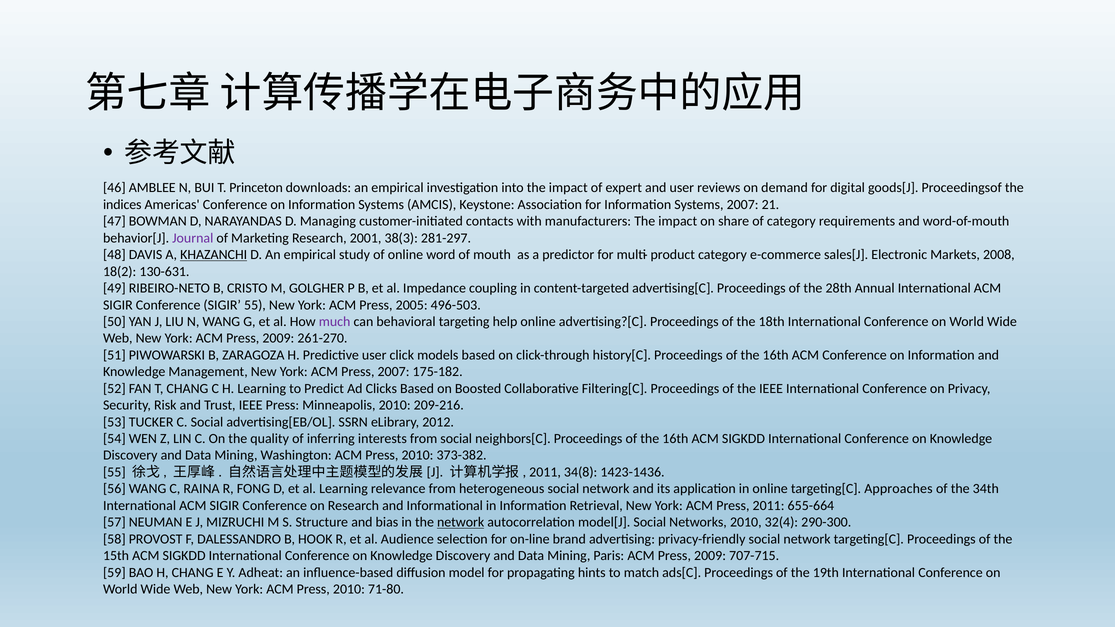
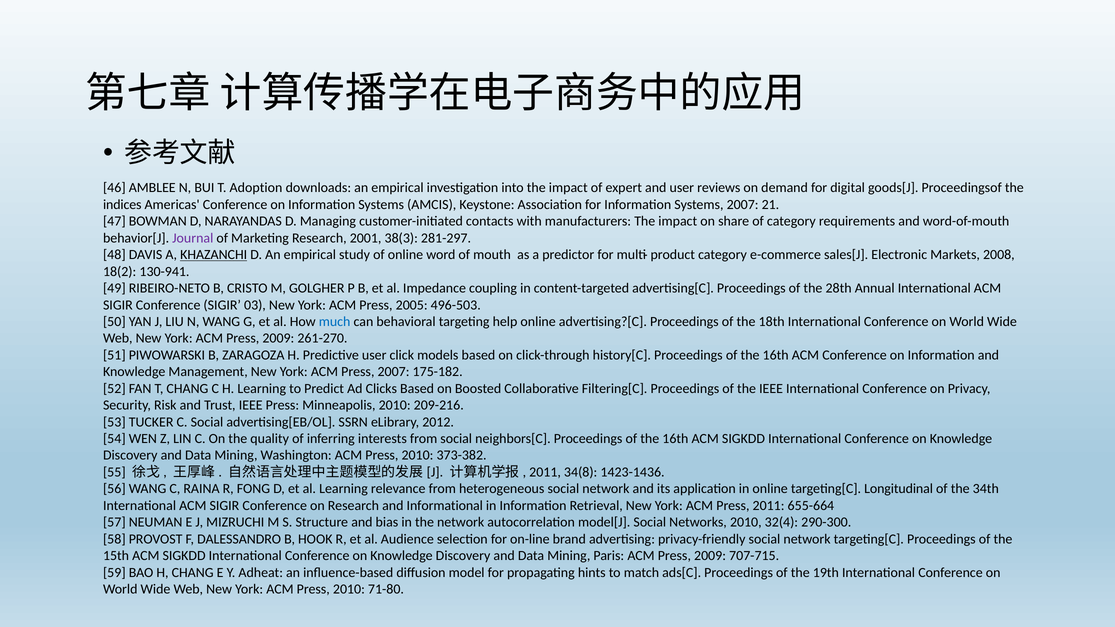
Princeton: Princeton -> Adoption (256, 188)
130-631: 130-631 -> 130-941 (164, 272)
SIGIR 55: 55 -> 03 (255, 305)
much colour: purple -> blue (335, 322)
Approaches: Approaches -> Longitudinal (899, 489)
network underline: present -> none (461, 522)
